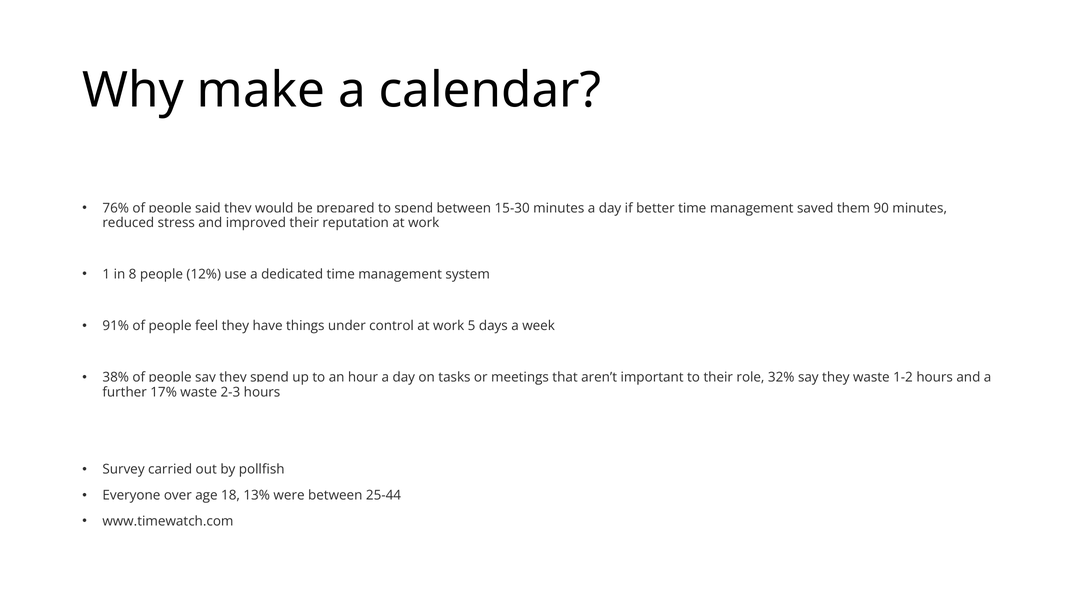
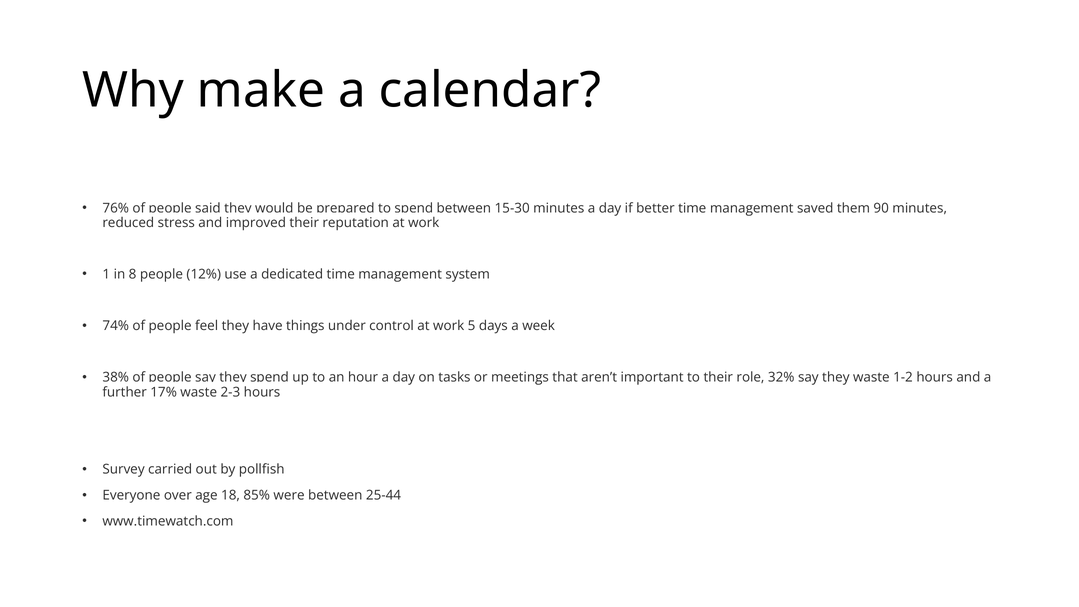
91%: 91% -> 74% (116, 326)
13%: 13% -> 85% (257, 495)
